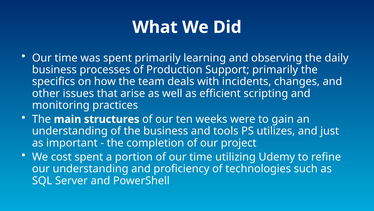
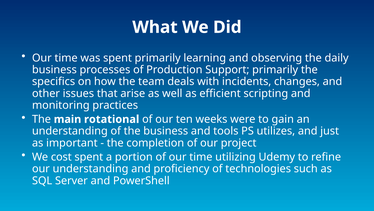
structures: structures -> rotational (112, 119)
